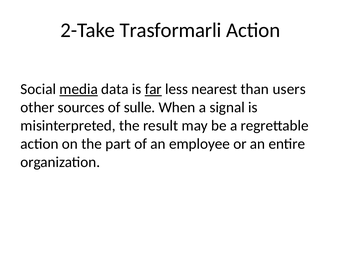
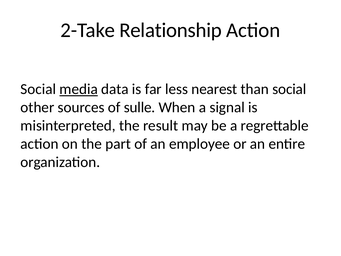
Trasformarli: Trasformarli -> Relationship (171, 30)
far underline: present -> none (153, 89)
than users: users -> social (289, 89)
